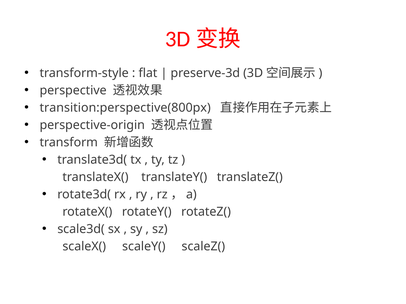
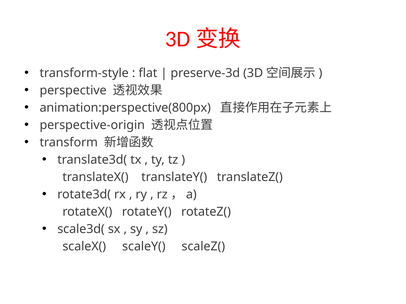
transition:perspective(800px: transition:perspective(800px -> animation:perspective(800px (125, 108)
